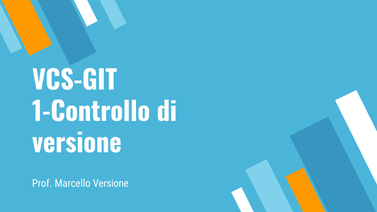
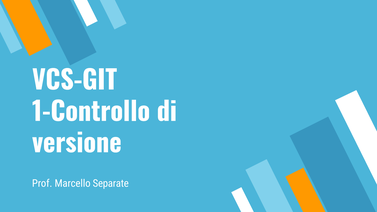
Marcello Versione: Versione -> Separate (111, 184)
